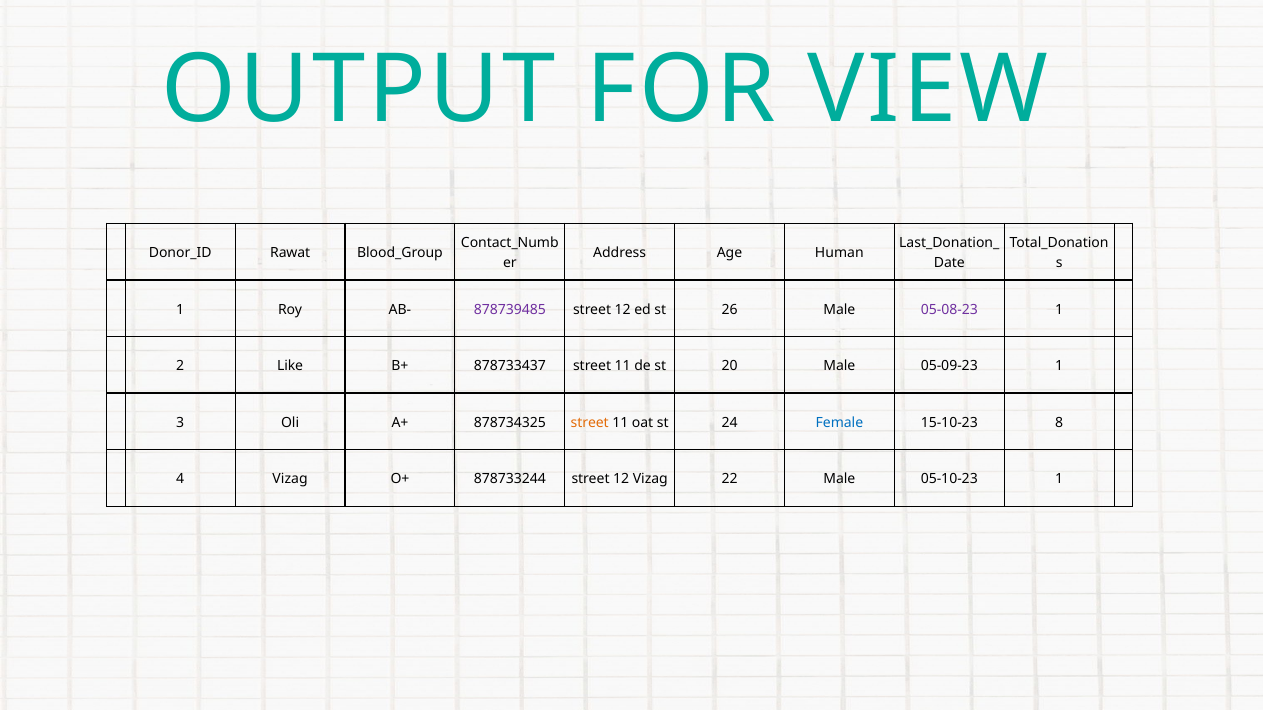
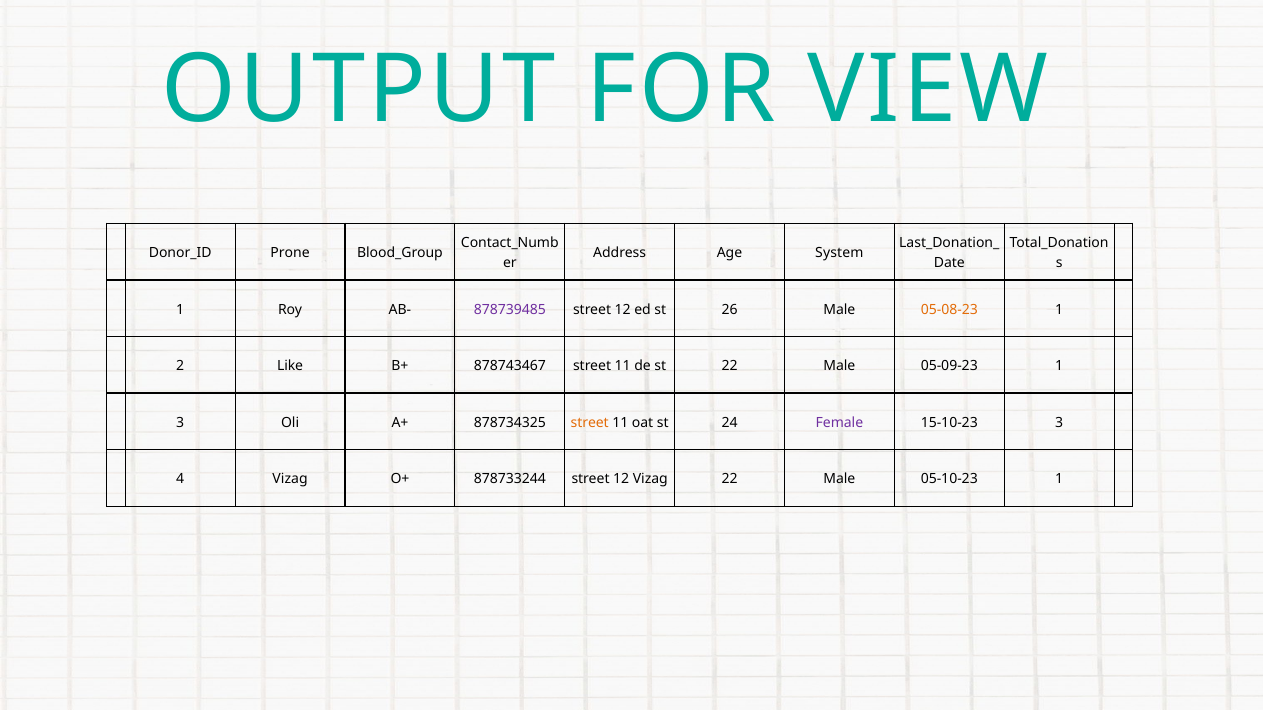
Rawat: Rawat -> Prone (290, 253)
Human: Human -> System (839, 253)
05-08-23 colour: purple -> orange (949, 310)
878733437: 878733437 -> 878743467 (510, 366)
st 20: 20 -> 22 (730, 366)
Female colour: blue -> purple (839, 423)
15-10-23 8: 8 -> 3 (1059, 423)
